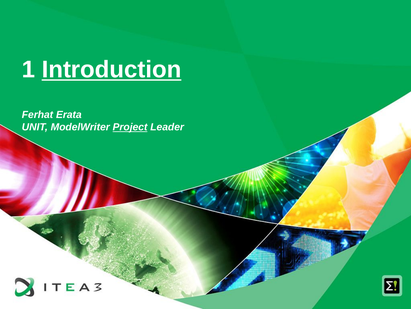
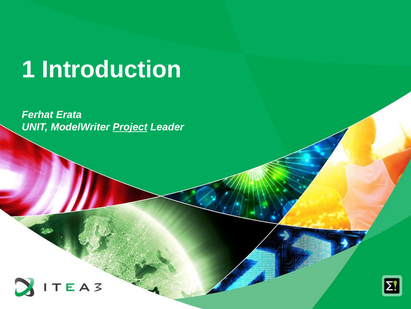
Introduction underline: present -> none (112, 69)
